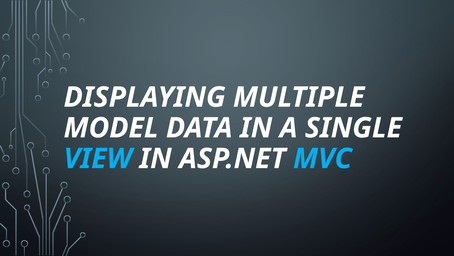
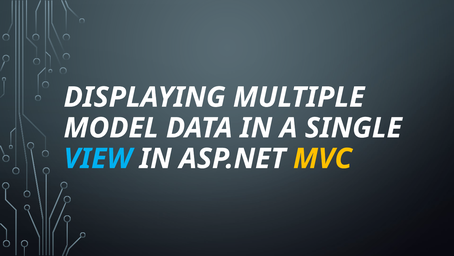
MVC colour: light blue -> yellow (323, 158)
